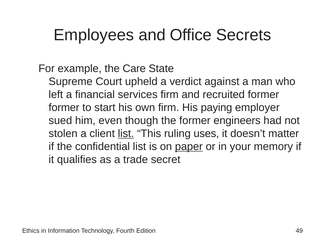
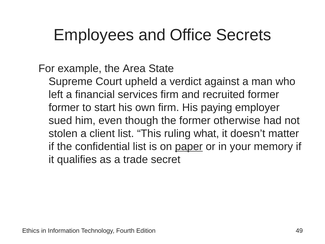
Care: Care -> Area (134, 68)
engineers: engineers -> otherwise (237, 120)
list underline: present -> none (126, 133)
uses: uses -> what (206, 133)
